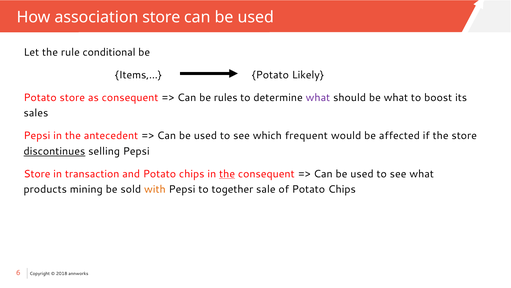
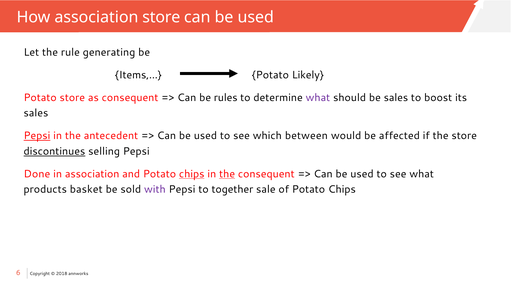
conditional: conditional -> generating (109, 52)
be what: what -> sales (396, 97)
Pepsi underline: none -> present (37, 135)
frequent: frequent -> between (306, 135)
Store: Store -> Done (37, 174)
in transaction: transaction -> association (92, 174)
chips underline: none -> present (192, 174)
mining: mining -> basket (86, 189)
with colour: orange -> purple (155, 189)
